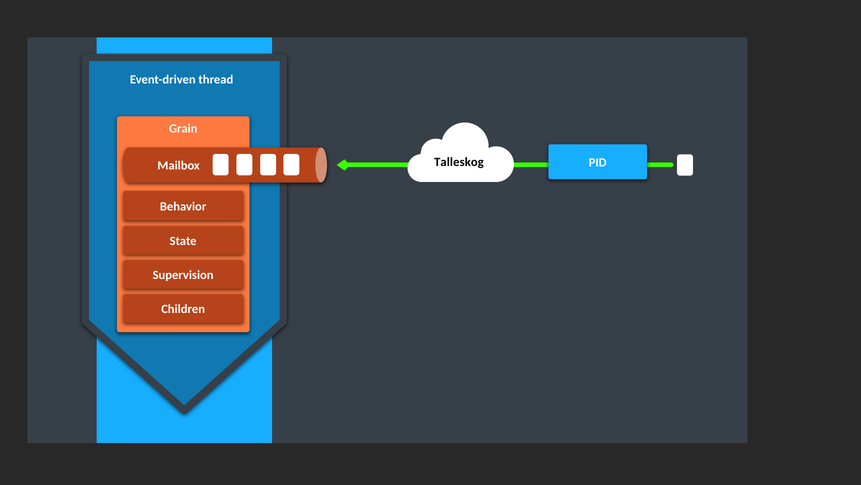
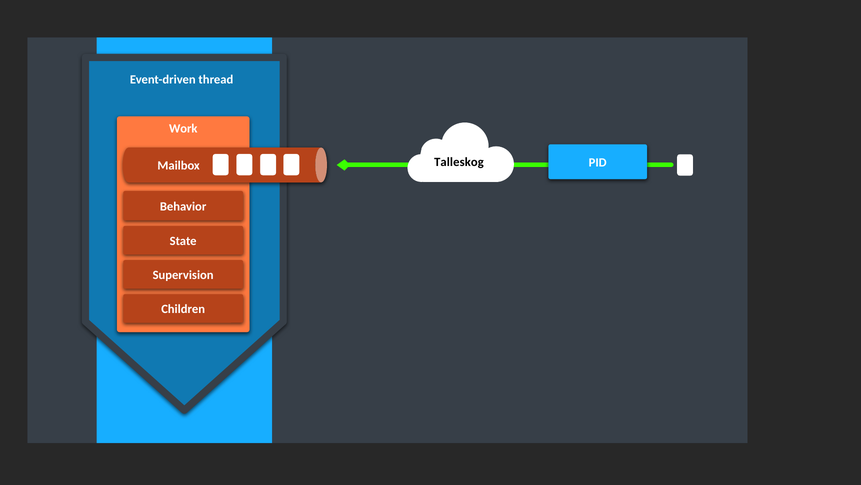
Grain: Grain -> Work (183, 129)
